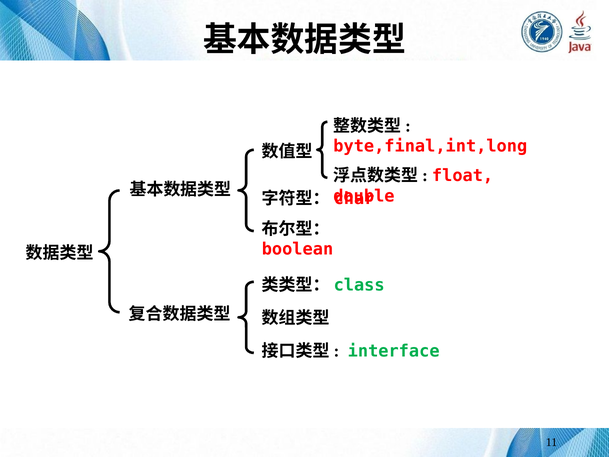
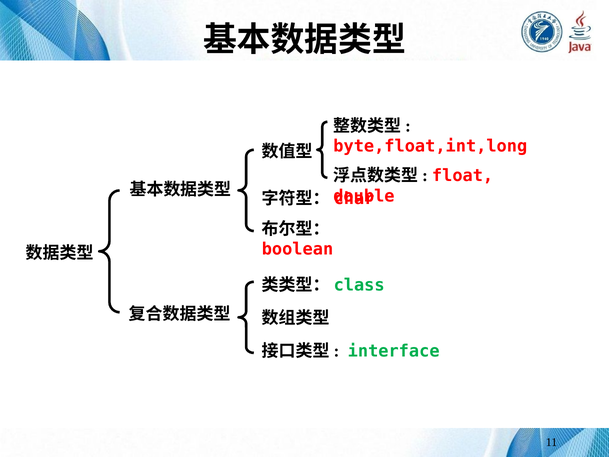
byte,final,int,long: byte,final,int,long -> byte,float,int,long (430, 146)
